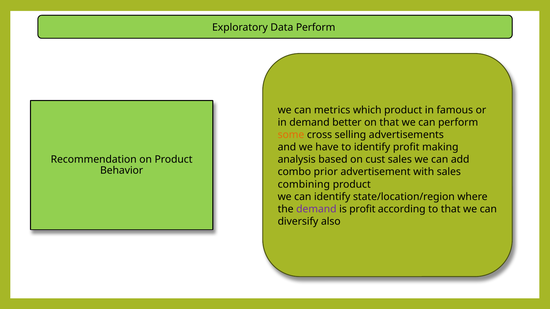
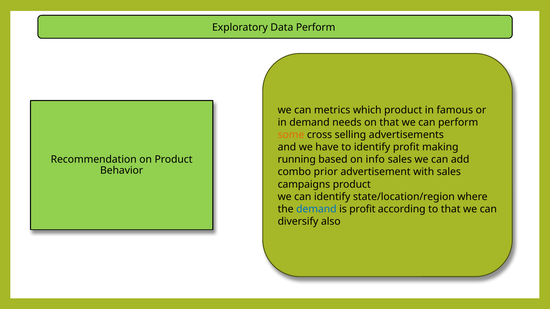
better: better -> needs (347, 123)
analysis: analysis -> running (297, 160)
cust: cust -> info (375, 160)
combining: combining -> campaigns (304, 184)
demand colour: purple -> blue (316, 209)
